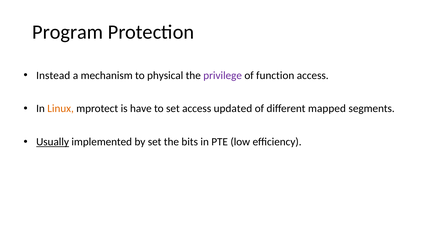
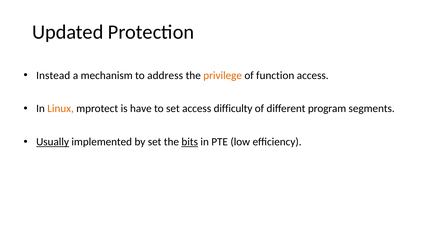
Program: Program -> Updated (68, 32)
physical: physical -> address (165, 75)
privilege colour: purple -> orange (223, 75)
updated: updated -> difficulty (233, 109)
mapped: mapped -> program (327, 109)
bits underline: none -> present (190, 142)
